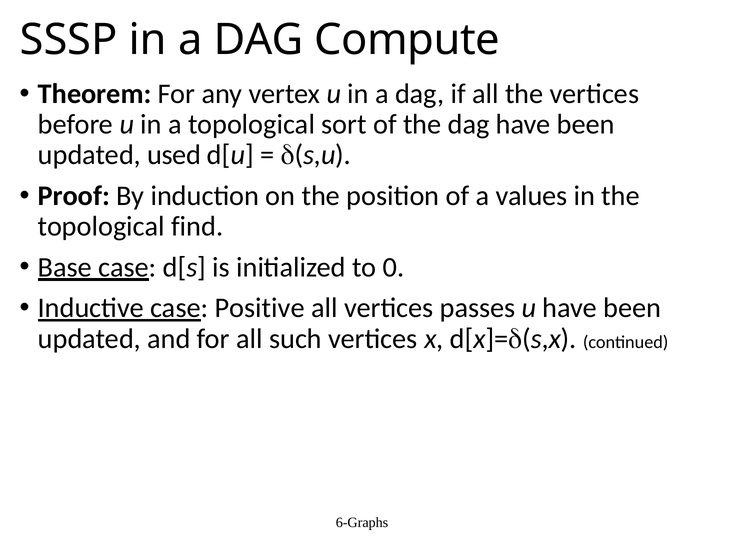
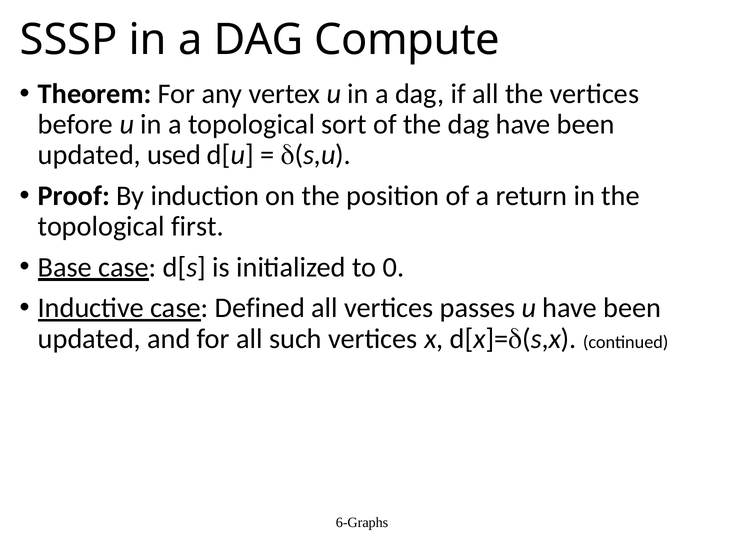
values: values -> return (531, 196)
find: find -> first (197, 226)
Positive: Positive -> Defined (260, 308)
